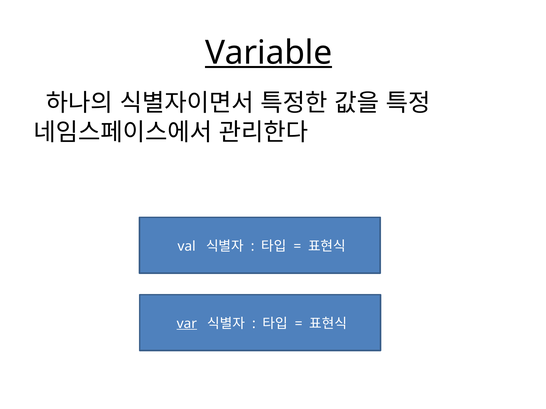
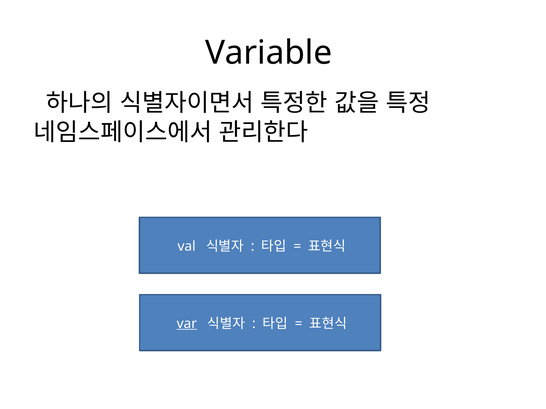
Variable underline: present -> none (269, 53)
